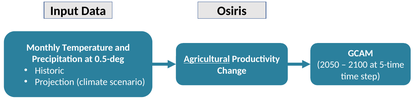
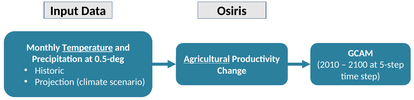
Temperature underline: none -> present (88, 48)
2050: 2050 -> 2010 (328, 65)
5-time: 5-time -> 5-step (392, 65)
